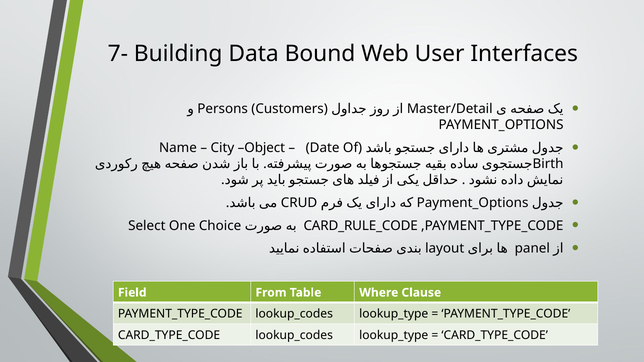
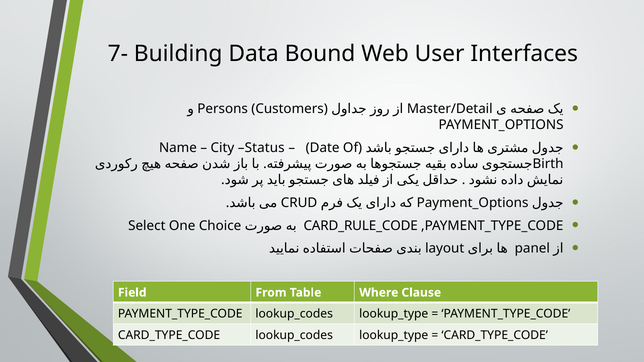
Object: Object -> Status (261, 148)
